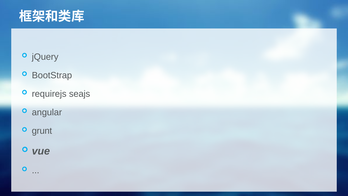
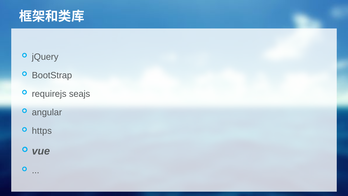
grunt: grunt -> https (42, 131)
